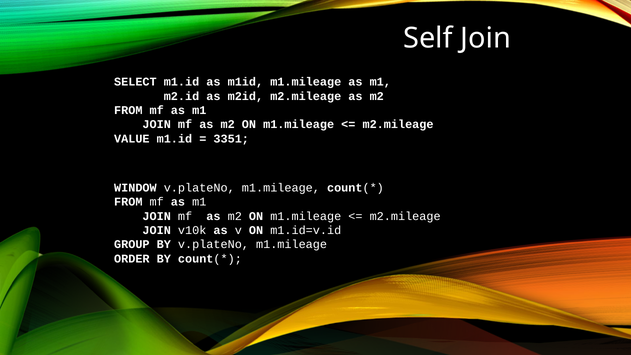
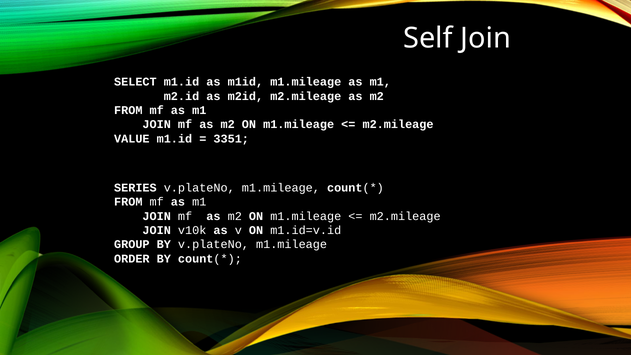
WINDOW: WINDOW -> SERIES (135, 188)
